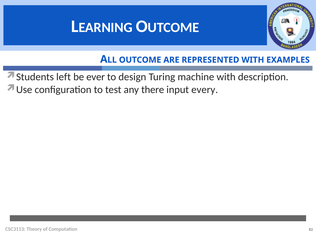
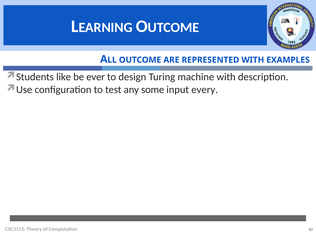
left: left -> like (64, 77)
there: there -> some (153, 90)
